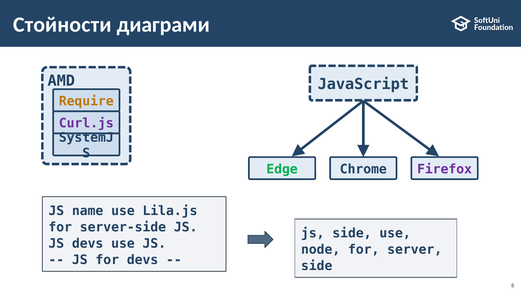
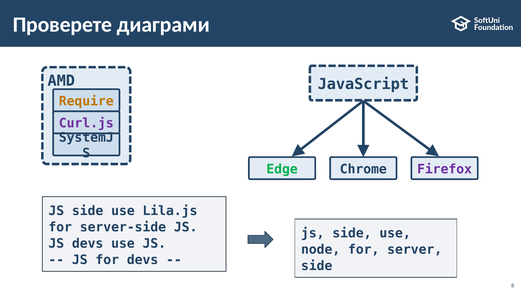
Стойности: Стойности -> Проверете (62, 25)
name: name -> side (88, 211)
